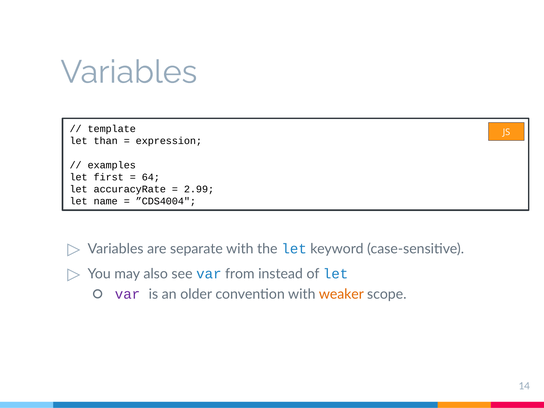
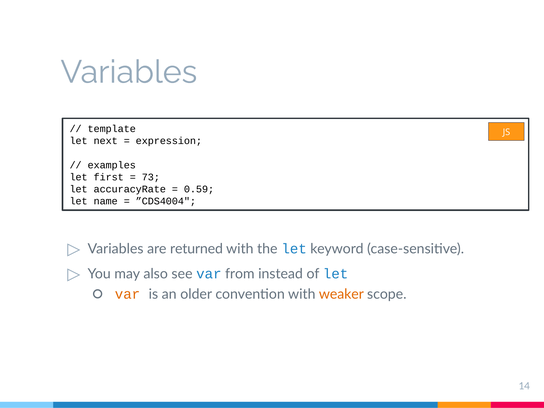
than: than -> next (106, 141)
64: 64 -> 73 (151, 177)
2.99: 2.99 -> 0.59 (199, 189)
separate: separate -> returned (196, 249)
var colour: purple -> orange (128, 294)
